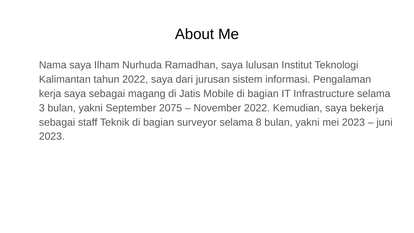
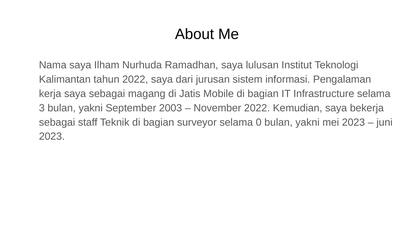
2075: 2075 -> 2003 (171, 108)
8: 8 -> 0 (259, 122)
